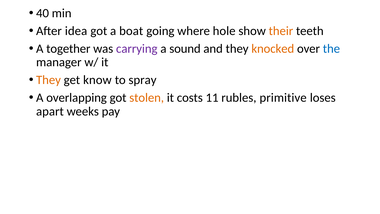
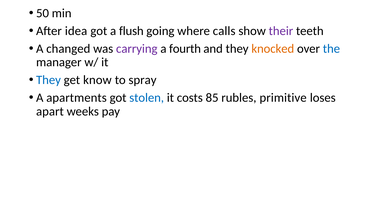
40: 40 -> 50 (43, 13)
boat: boat -> flush (131, 31)
hole: hole -> calls (224, 31)
their colour: orange -> purple (281, 31)
together: together -> changed (68, 49)
sound: sound -> fourth (185, 49)
They colour: orange -> blue (48, 80)
overlapping: overlapping -> apartments (76, 98)
stolen colour: orange -> blue (147, 98)
11: 11 -> 85 (212, 98)
